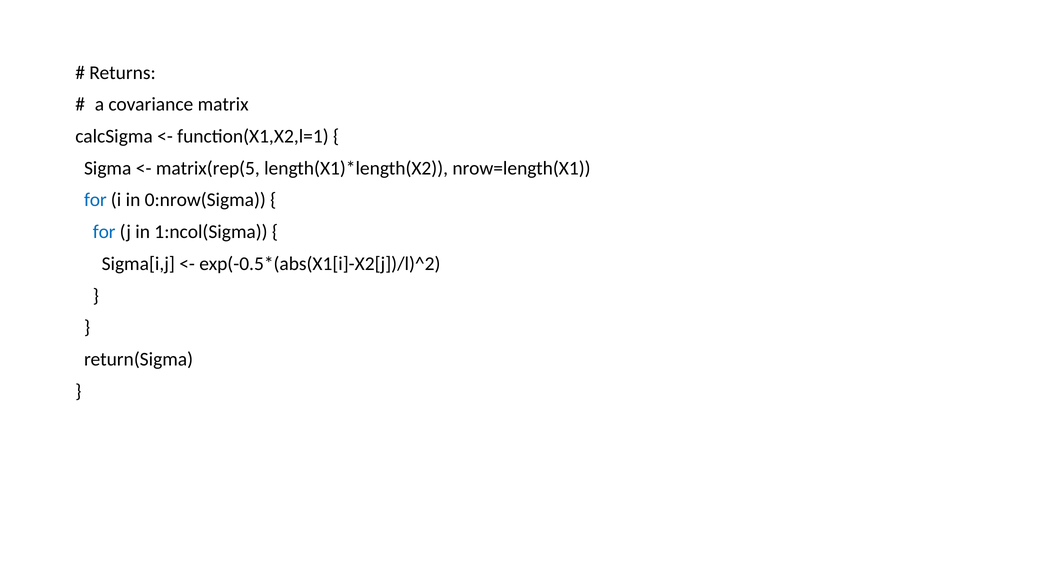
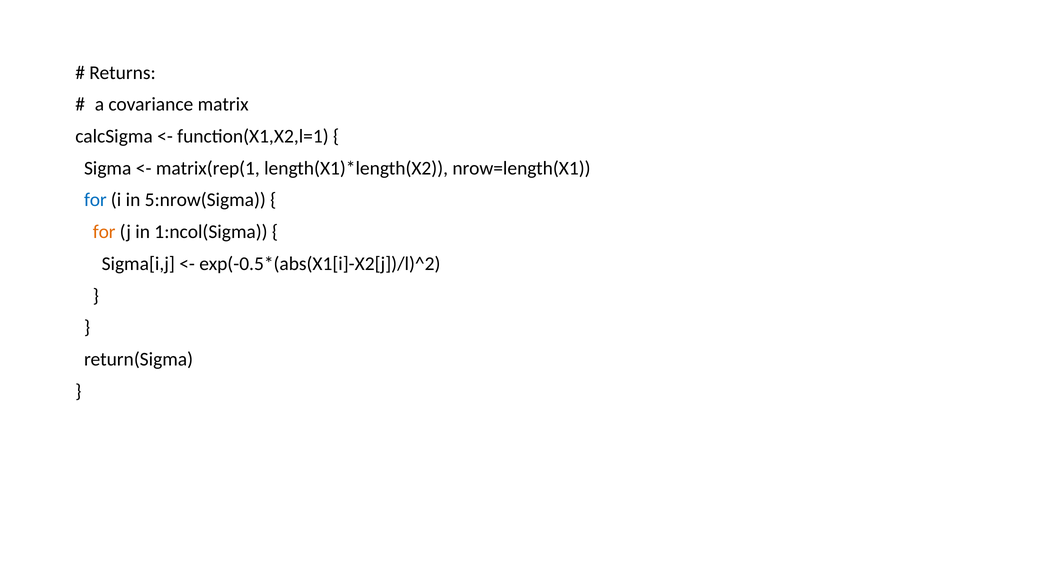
matrix(rep(5: matrix(rep(5 -> matrix(rep(1 (208, 168)
0:nrow(Sigma: 0:nrow(Sigma -> 5:nrow(Sigma (205, 200)
for colour: blue -> orange (104, 232)
